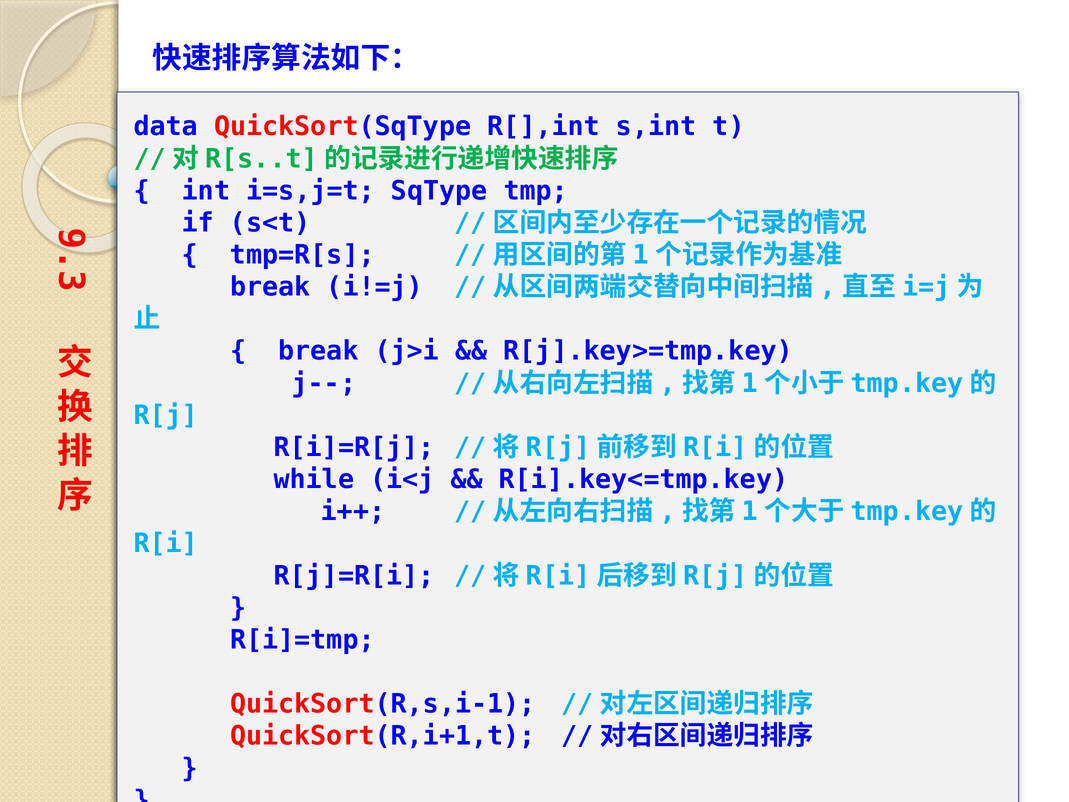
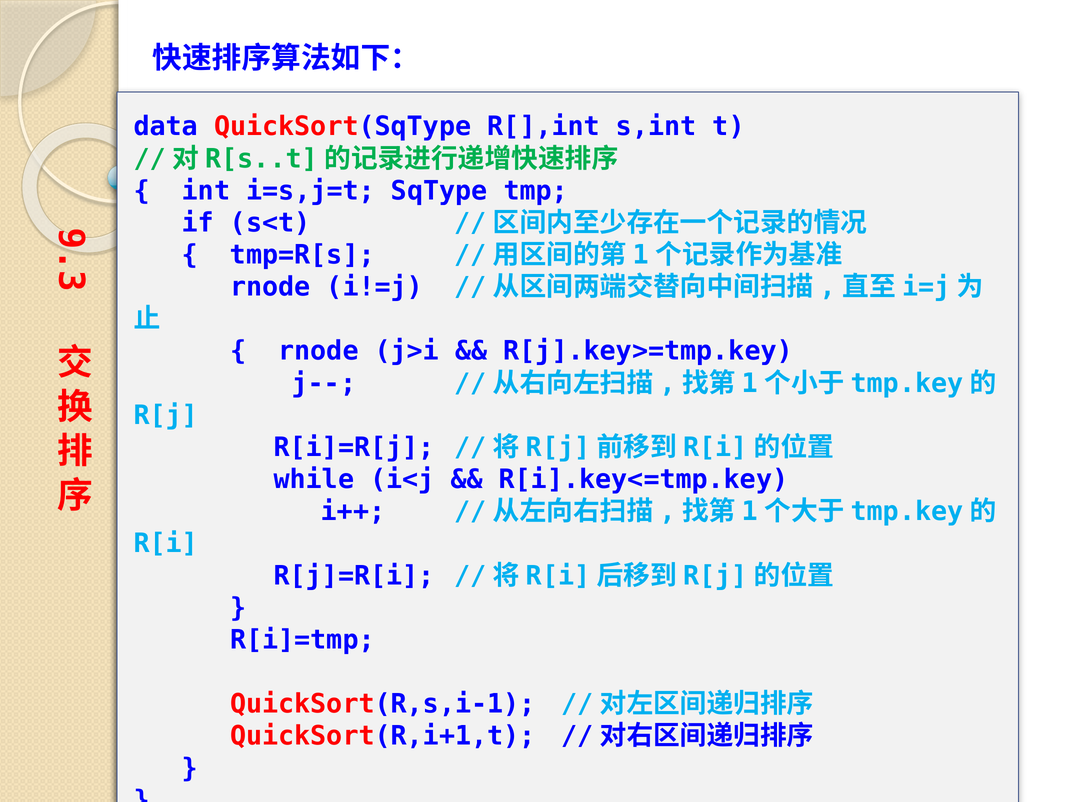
break: break -> rnode (270, 287)
break: break -> rnode (318, 351)
